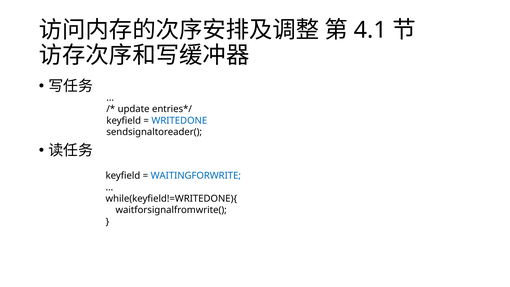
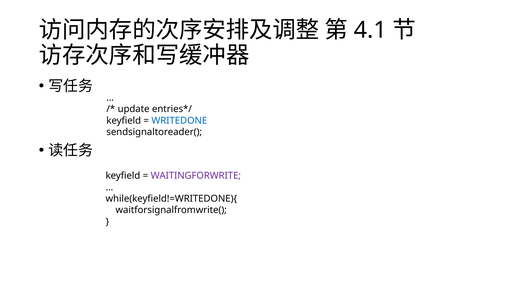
WAITINGFORWRITE colour: blue -> purple (196, 176)
